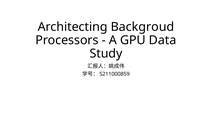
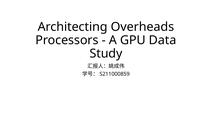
Backgroud: Backgroud -> Overheads (142, 27)
